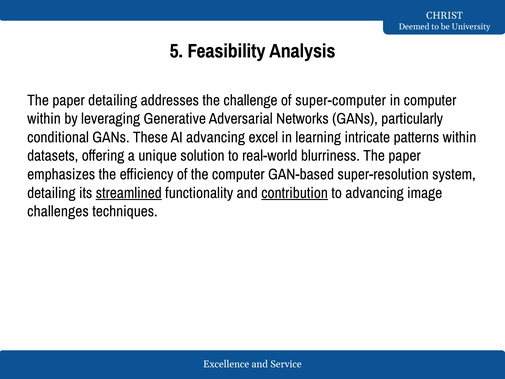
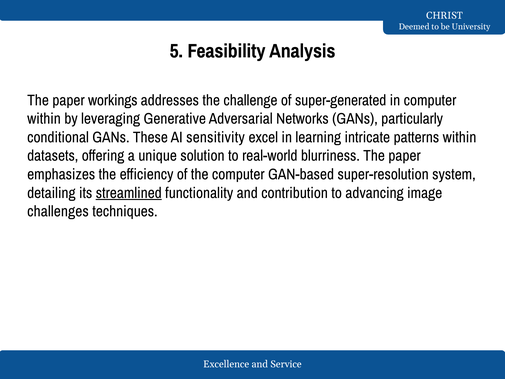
paper detailing: detailing -> workings (113, 100)
super-computer: super-computer -> super-generated (341, 100)
AI advancing: advancing -> sensitivity (215, 137)
contribution underline: present -> none (295, 193)
